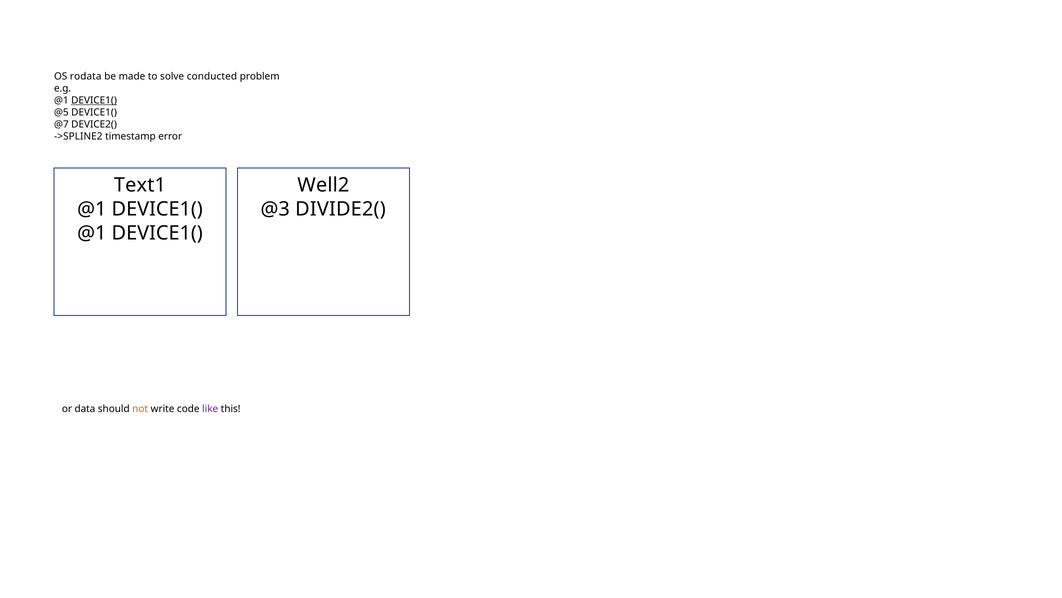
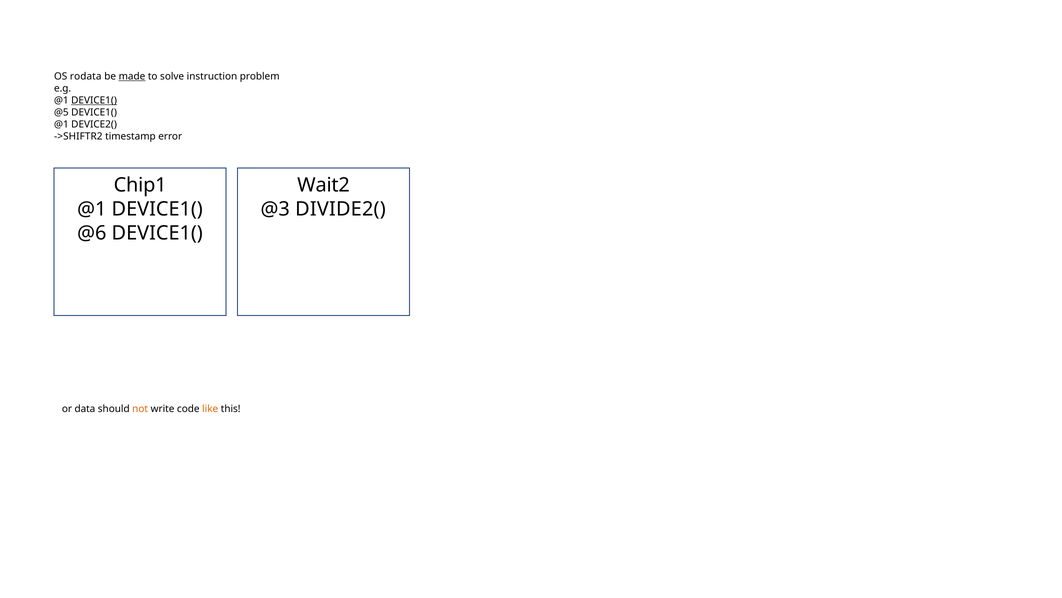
made underline: none -> present (132, 76)
conducted: conducted -> instruction (212, 76)
@7: @7 -> @1 (61, 124)
->SPLINE2: ->SPLINE2 -> ->SHIFTR2 (78, 136)
Text1: Text1 -> Chip1 (140, 185)
Well2: Well2 -> Wait2 (324, 185)
@1: @1 -> @6 (92, 233)
like colour: purple -> orange (210, 409)
